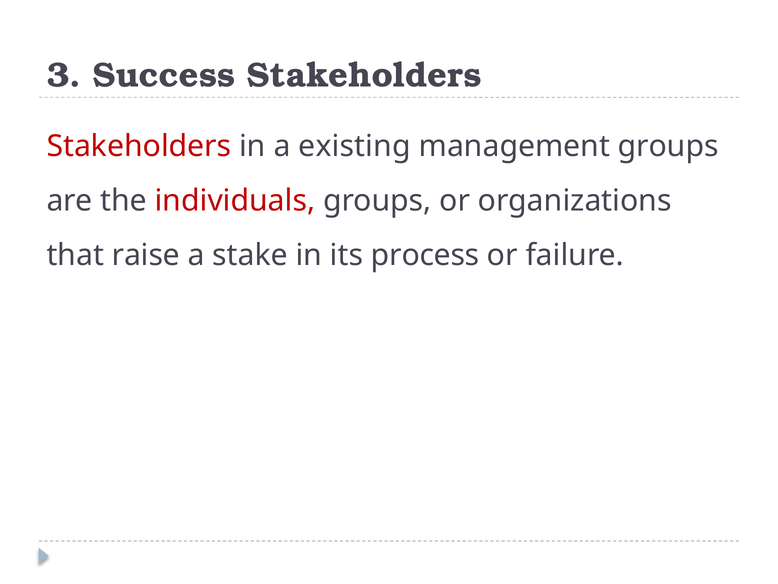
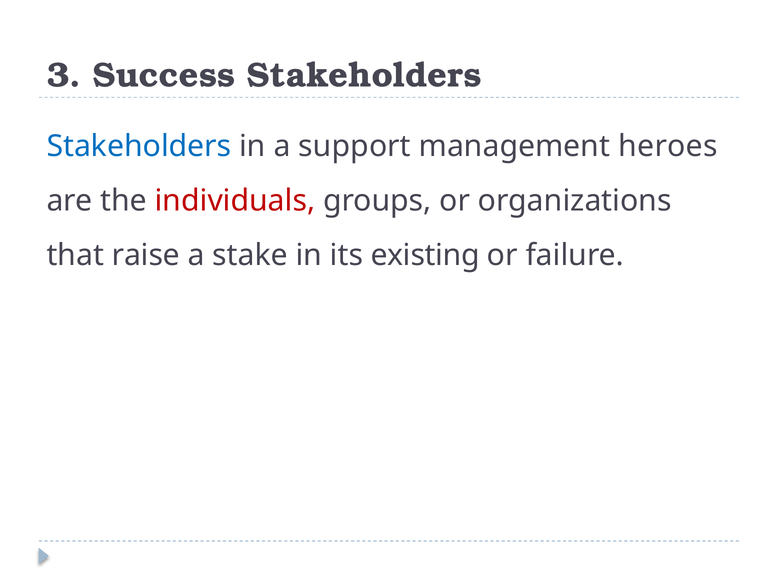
Stakeholders colour: red -> blue (139, 146)
existing: existing -> support (355, 146)
management groups: groups -> heroes (668, 146)
process: process -> existing (425, 255)
